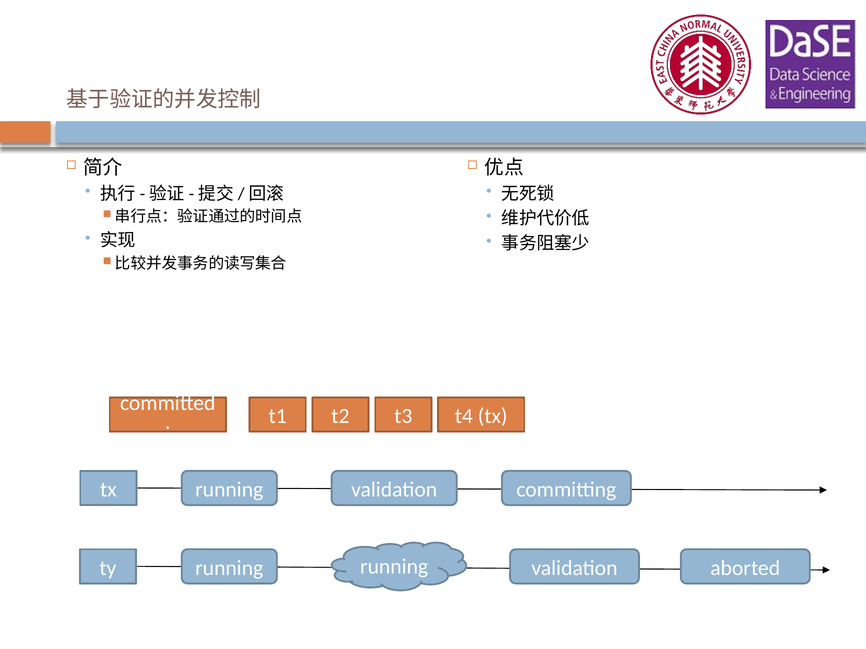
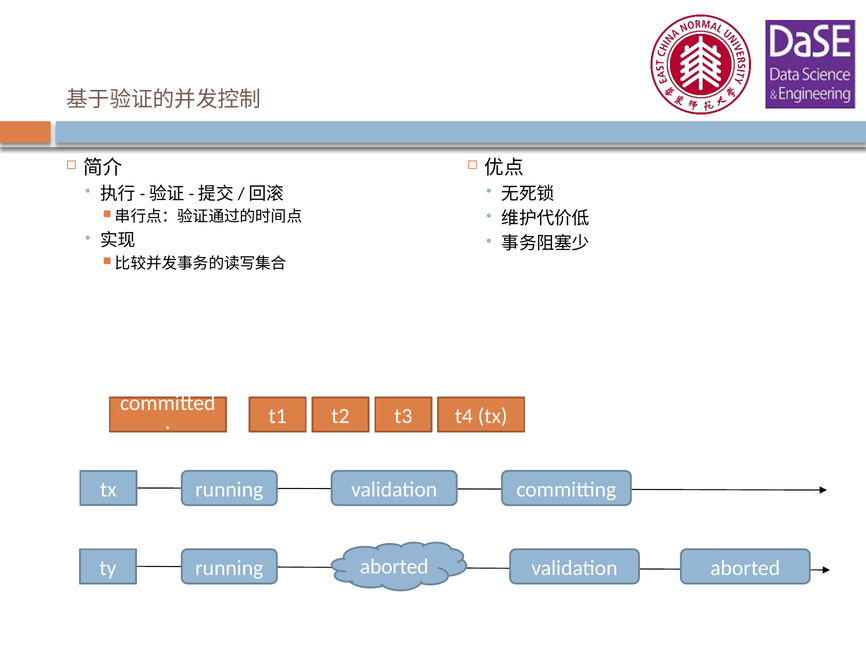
running: running -> aborted (394, 567)
